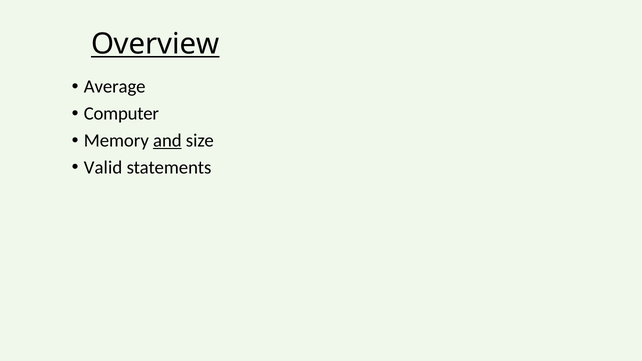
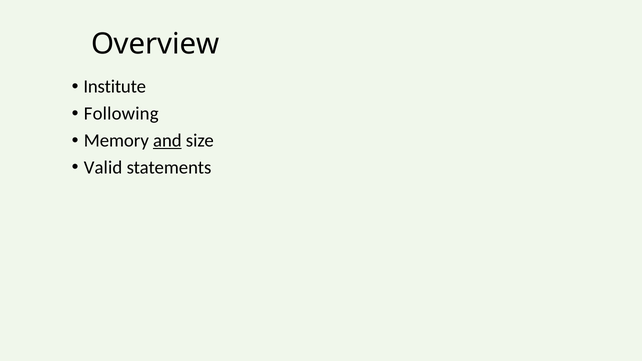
Overview underline: present -> none (155, 44)
Average: Average -> Institute (115, 87)
Computer: Computer -> Following (121, 114)
